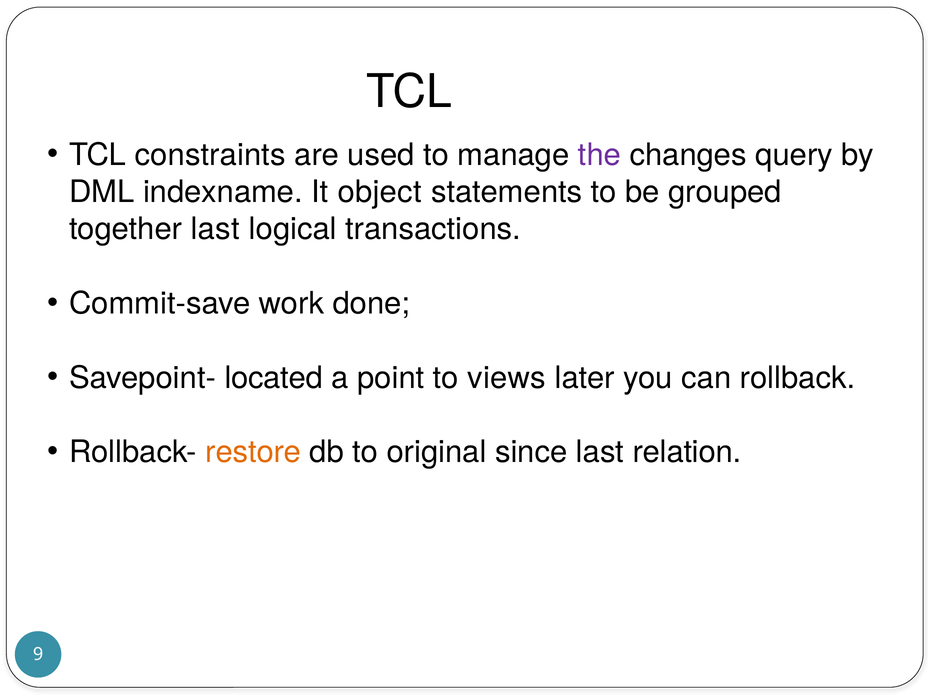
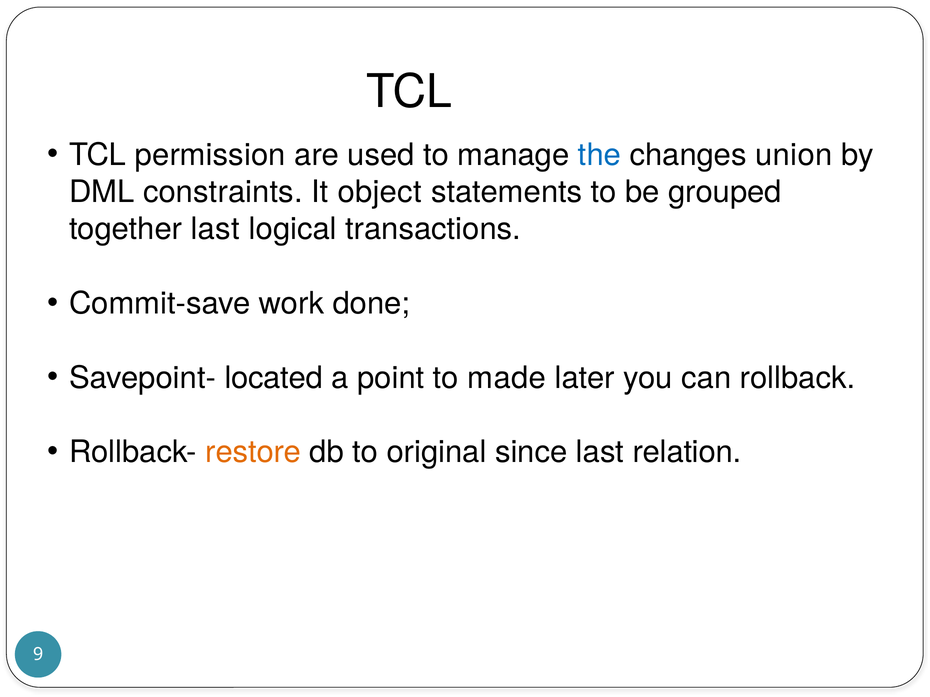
constraints: constraints -> permission (210, 155)
the colour: purple -> blue (600, 155)
query: query -> union (794, 155)
indexname: indexname -> constraints (223, 192)
views: views -> made (507, 378)
